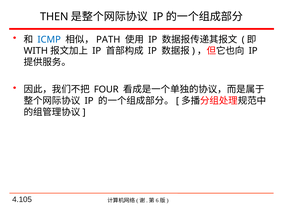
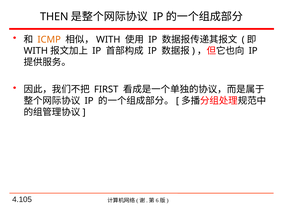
ICMP colour: blue -> orange (49, 40)
PATH: PATH -> WITH (108, 40)
FOUR: FOUR -> FIRST (106, 90)
